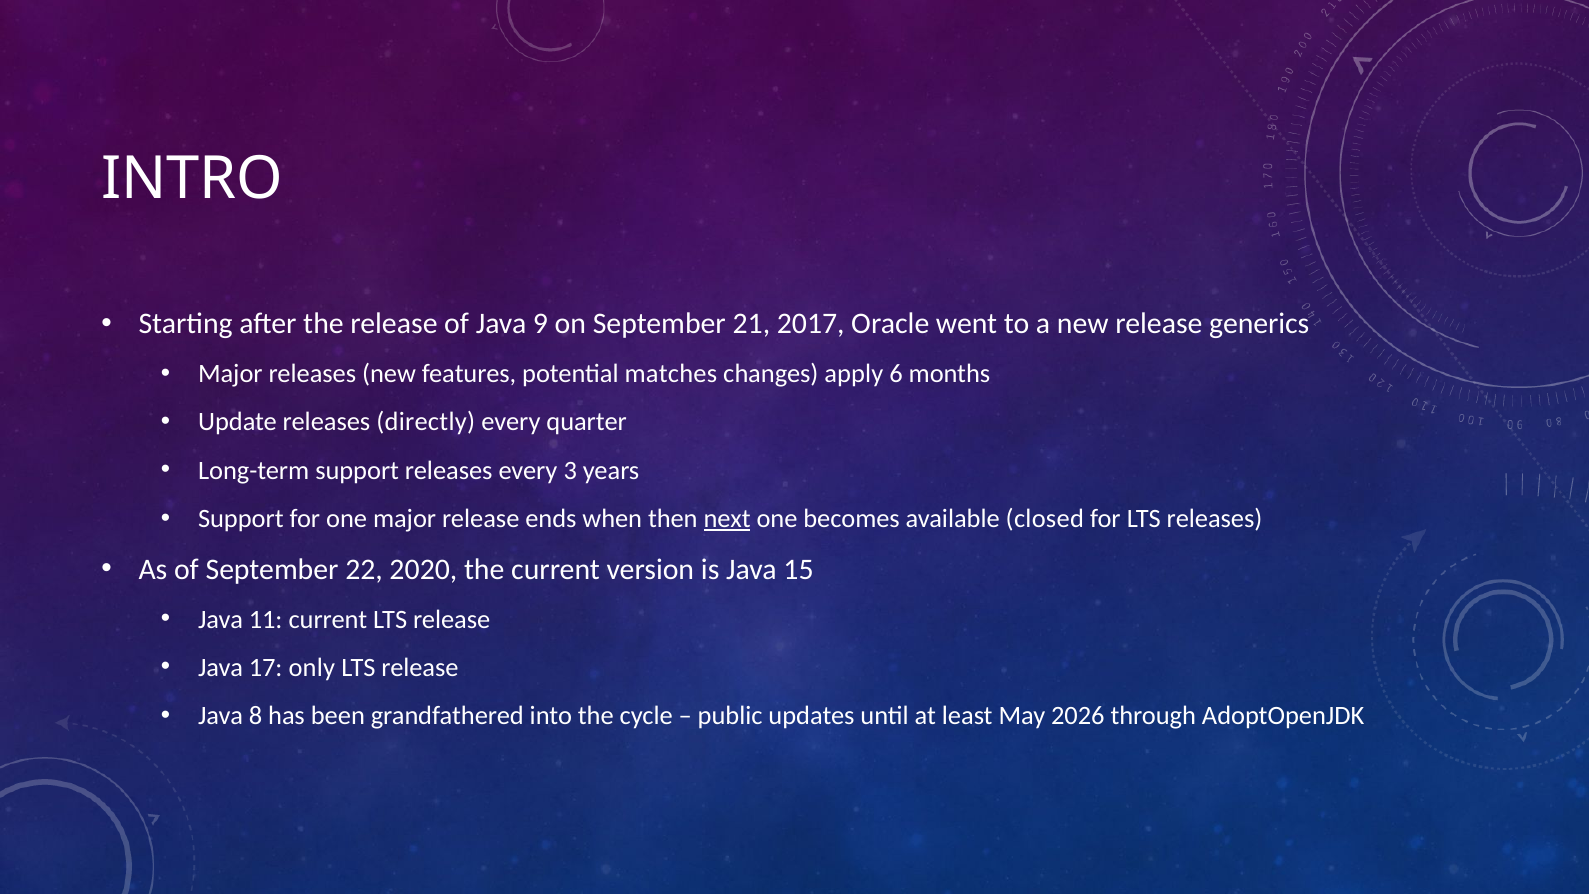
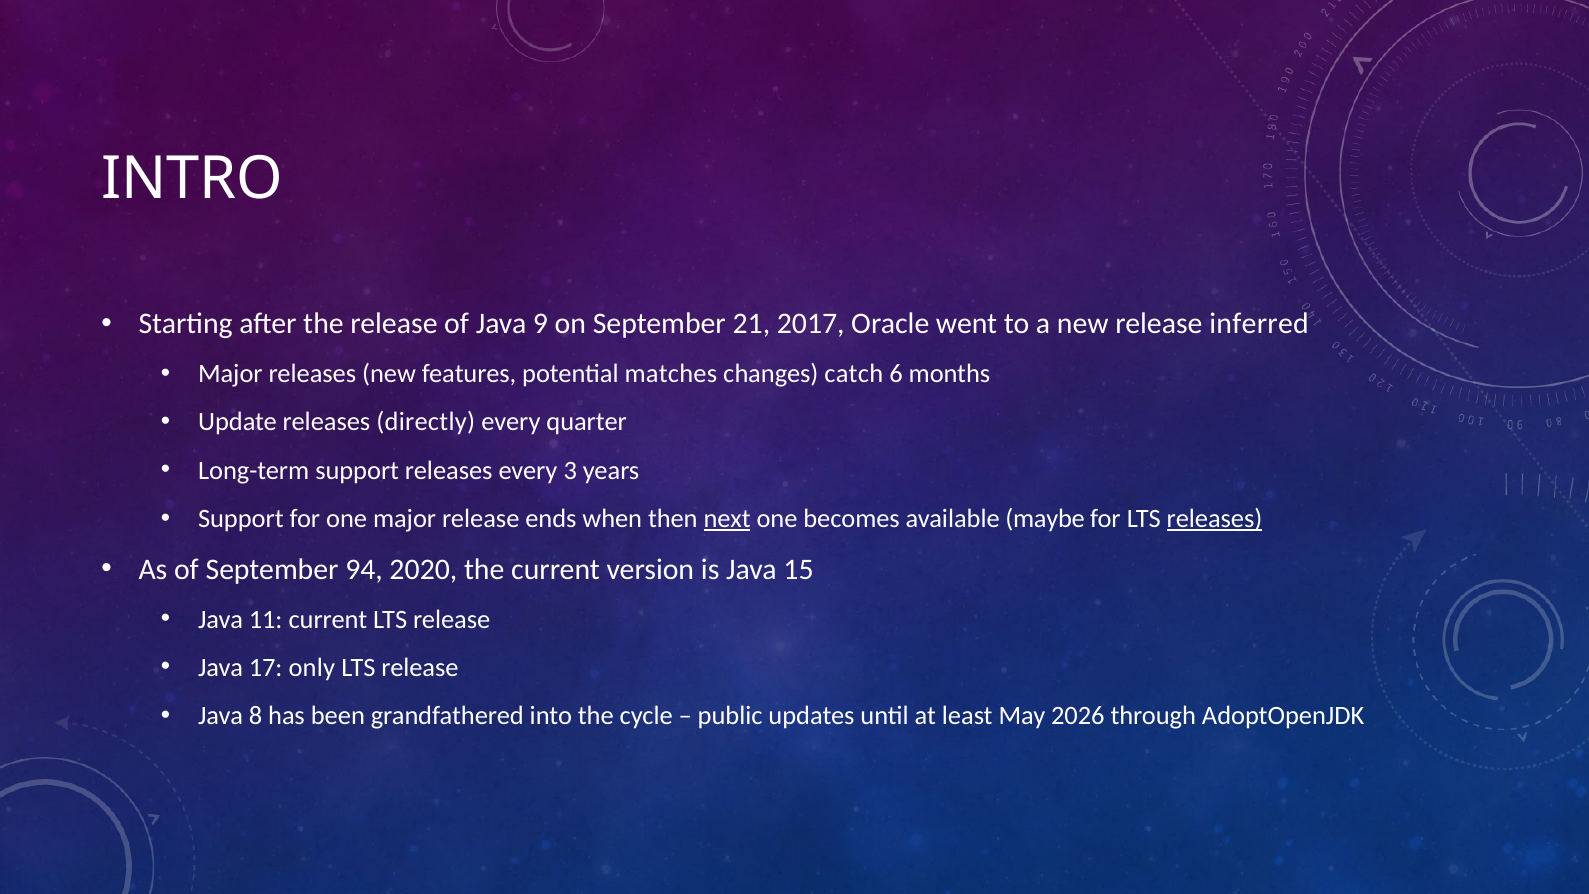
generics: generics -> inferred (1259, 324)
apply: apply -> catch (854, 374)
closed: closed -> maybe (1045, 519)
releases underline: none -> present (1215, 519)
22: 22 -> 94 (364, 569)
